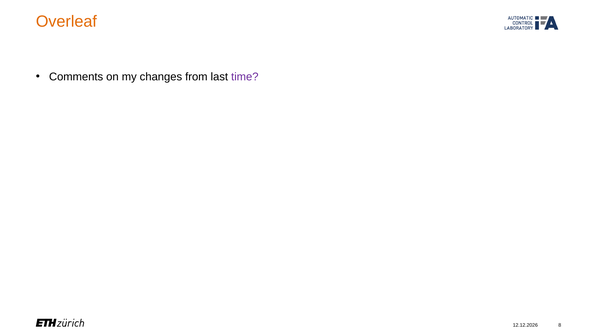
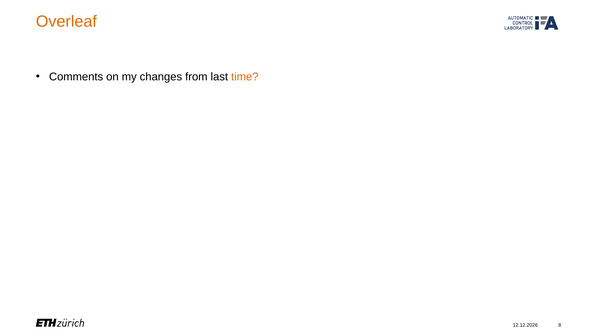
time colour: purple -> orange (245, 77)
